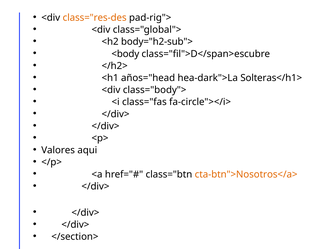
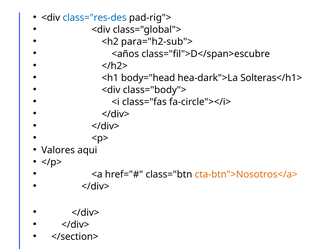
class="res-des colour: orange -> blue (95, 18)
body="h2-sub">: body="h2-sub"> -> para="h2-sub"> (157, 42)
<body: <body -> <años (125, 54)
años="head: años="head -> body="head (148, 78)
